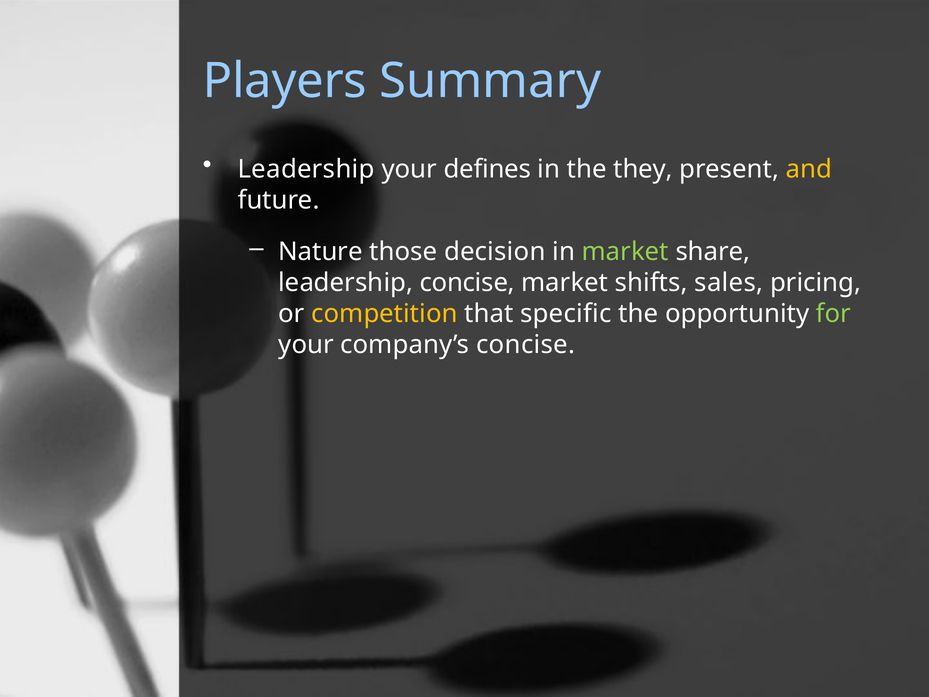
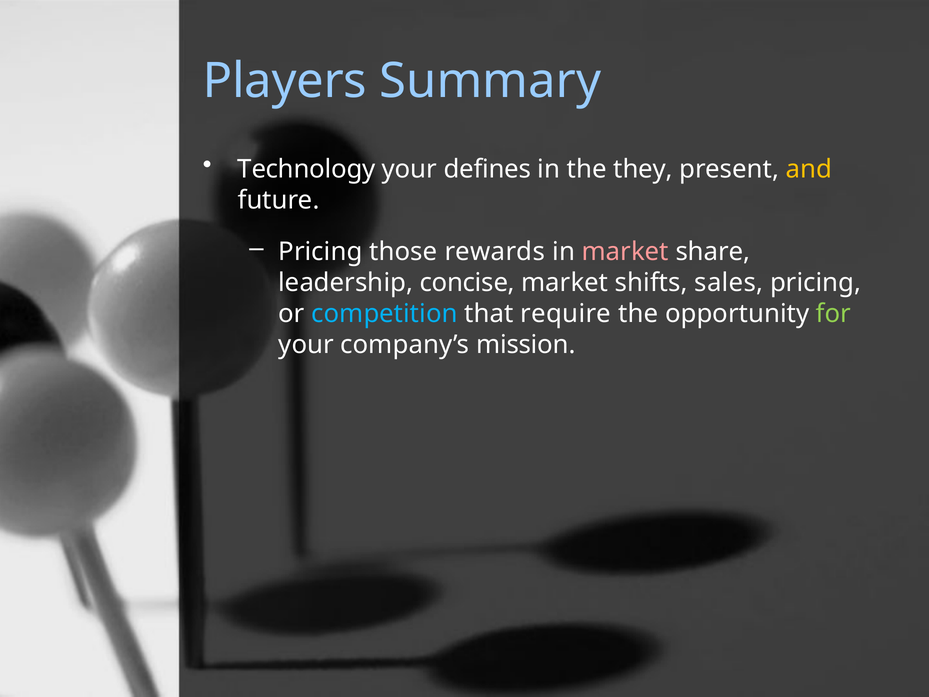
Leadership: Leadership -> Technology (306, 169)
Nature: Nature -> Pricing (320, 252)
decision: decision -> rewards (495, 252)
market colour: light green -> pink (625, 252)
competition colour: yellow -> light blue (384, 314)
specific: specific -> require (566, 314)
company’s concise: concise -> mission (526, 345)
